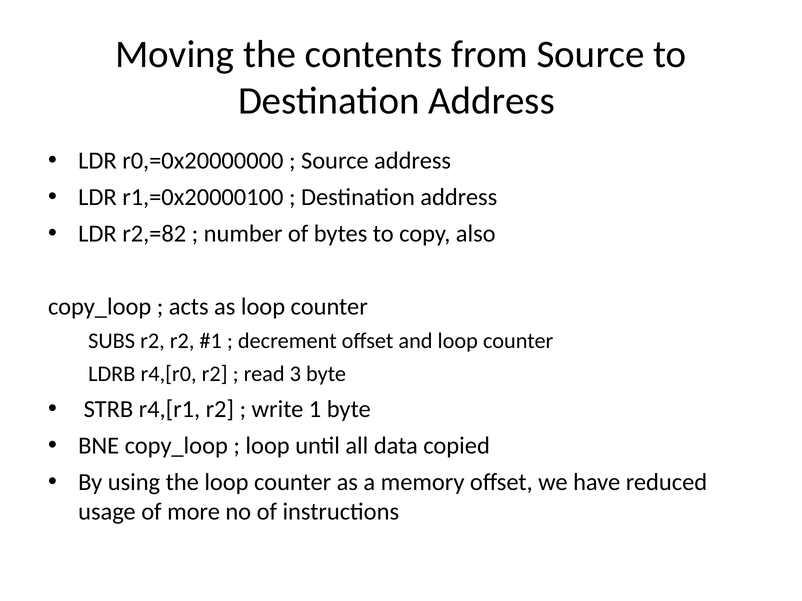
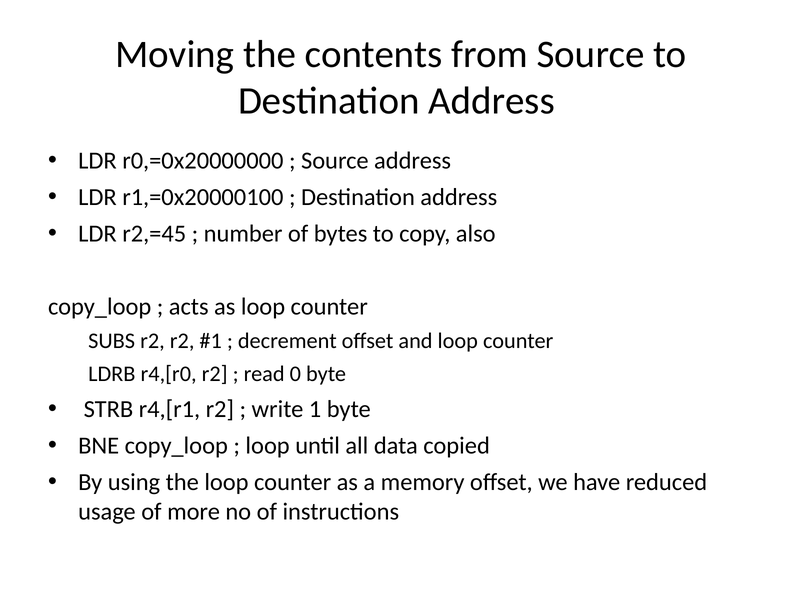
r2,=82: r2,=82 -> r2,=45 (154, 234)
3: 3 -> 0 (295, 374)
